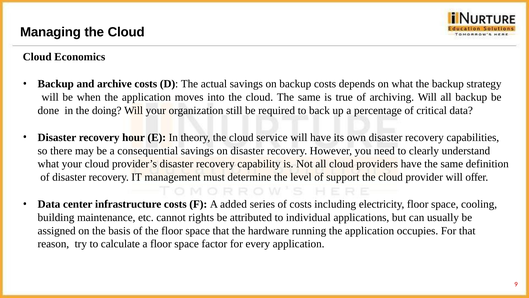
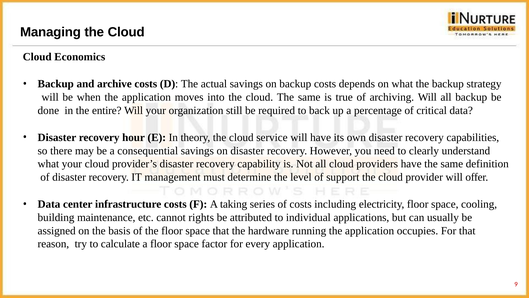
doing: doing -> entire (107, 110)
added: added -> taking (234, 204)
